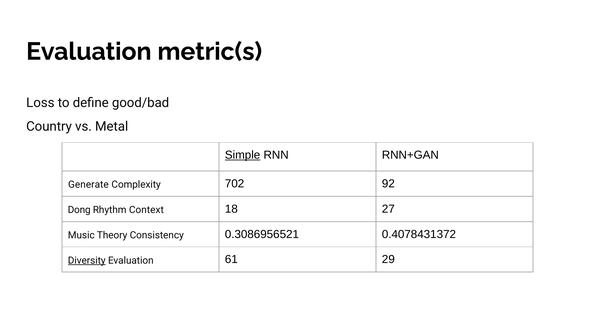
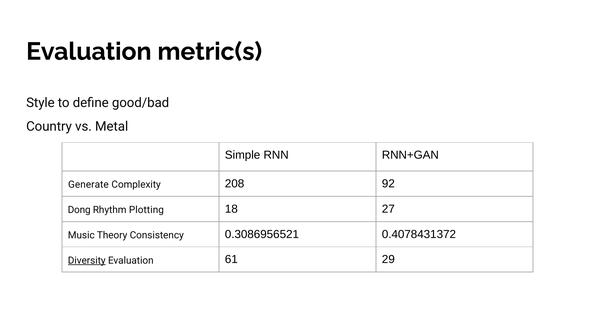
Loss: Loss -> Style (40, 103)
Simple underline: present -> none (243, 155)
702: 702 -> 208 (235, 184)
Context: Context -> Plotting (146, 210)
